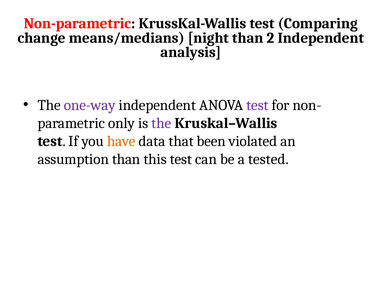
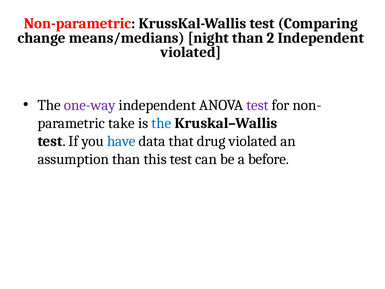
analysis: analysis -> violated (191, 52)
only: only -> take (122, 123)
the colour: purple -> blue (161, 123)
have colour: orange -> blue (121, 141)
been: been -> drug (211, 141)
tested: tested -> before (269, 159)
